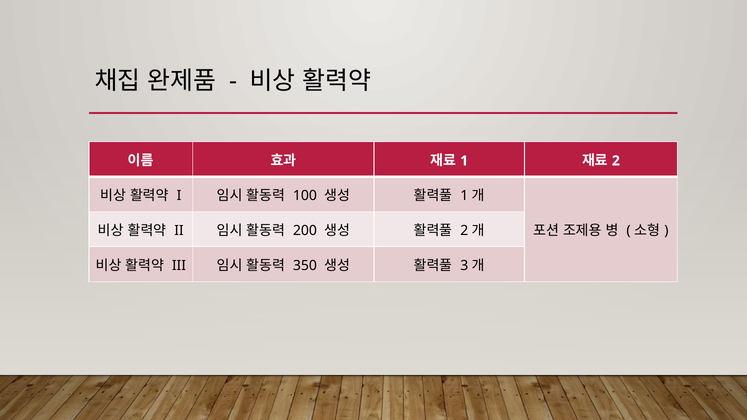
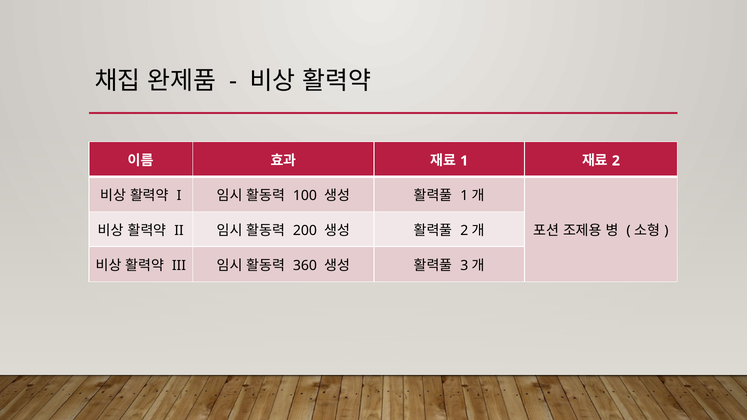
350: 350 -> 360 (305, 266)
